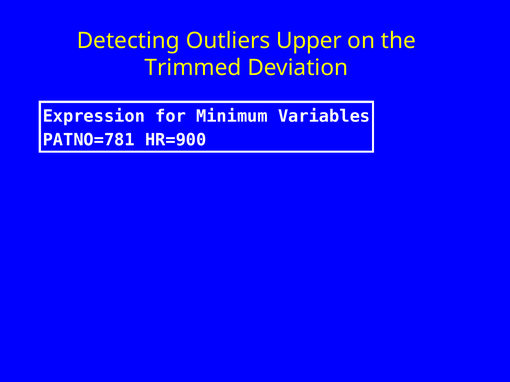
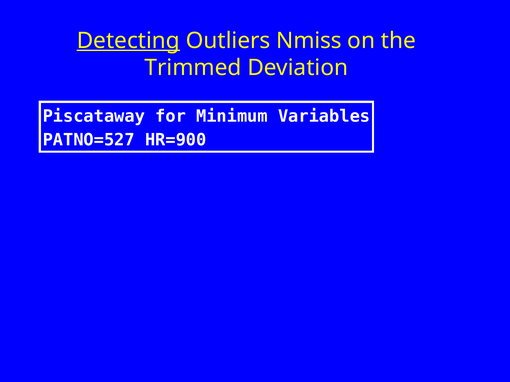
Detecting underline: none -> present (128, 41)
Upper: Upper -> Nmiss (309, 41)
Expression: Expression -> Piscataway (94, 116)
PATNO=781: PATNO=781 -> PATNO=527 (89, 140)
